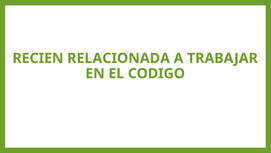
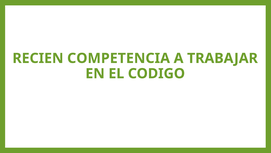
RELACIONADA: RELACIONADA -> COMPETENCIA (119, 58)
